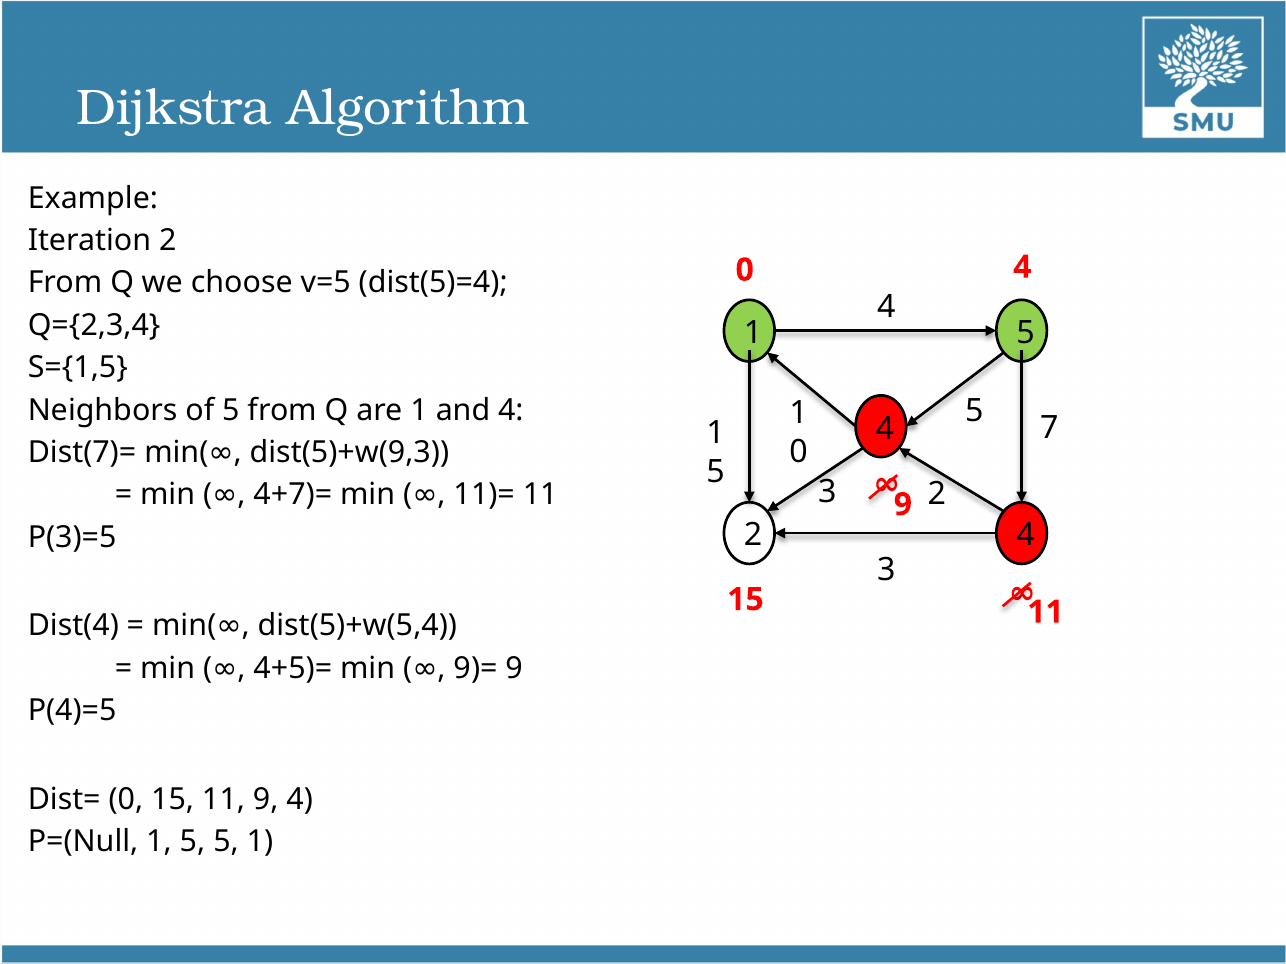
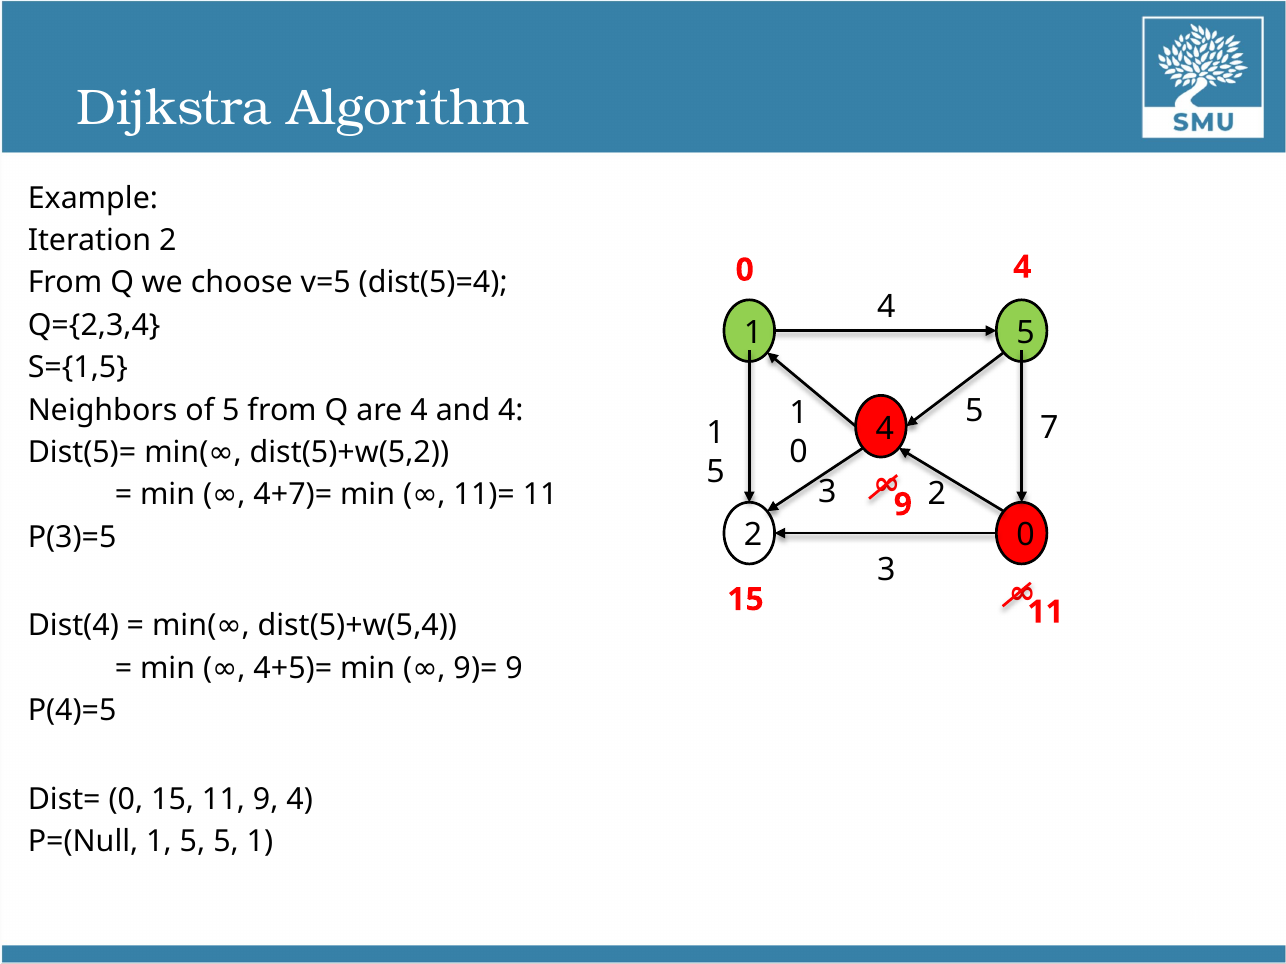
are 1: 1 -> 4 (419, 410)
Dist(7)=: Dist(7)= -> Dist(5)= (82, 453)
dist(5)+w(9,3: dist(5)+w(9,3 -> dist(5)+w(5,2 (349, 453)
2 4: 4 -> 0 (1025, 536)
